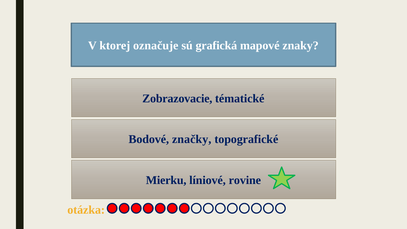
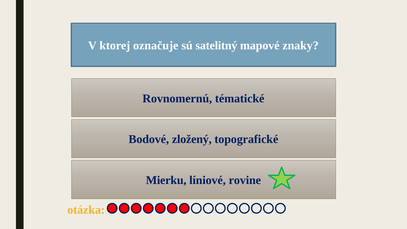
grafická: grafická -> satelitný (216, 46)
Zobrazovacie: Zobrazovacie -> Rovnomernú (177, 98)
značky: značky -> zložený (192, 139)
